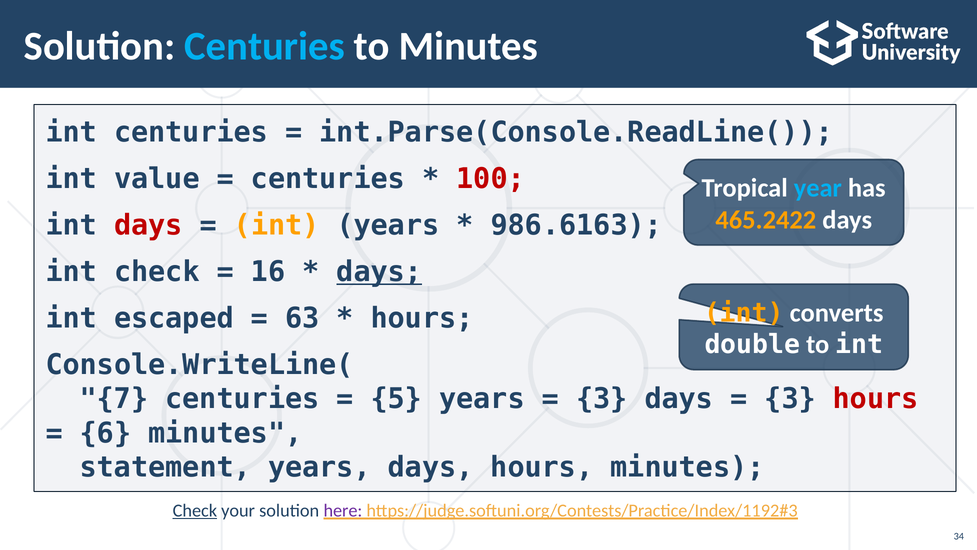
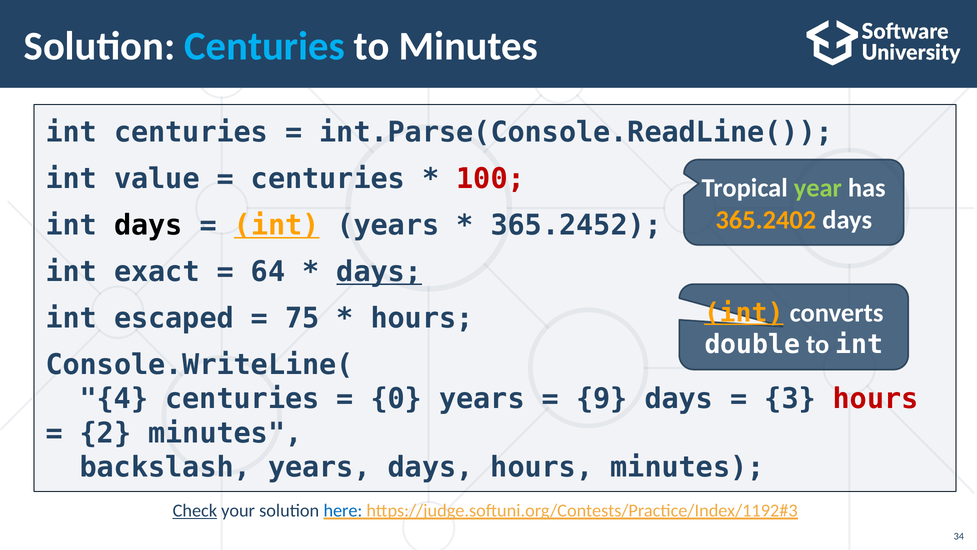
year colour: light blue -> light green (818, 188)
465.2422: 465.2422 -> 365.2402 (766, 220)
days colour: red -> black (148, 225)
int underline: none -> present (277, 225)
986.6163: 986.6163 -> 365.2452 (576, 225)
int check: check -> exact (157, 272)
16: 16 -> 64 (268, 272)
int underline: none -> present (744, 313)
63: 63 -> 75 (302, 318)
7: 7 -> 4 (114, 399)
5: 5 -> 0 (396, 399)
3: 3 -> 9 (602, 399)
6: 6 -> 2 (105, 433)
statement: statement -> backslash (165, 467)
here colour: purple -> blue (343, 510)
